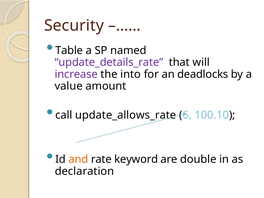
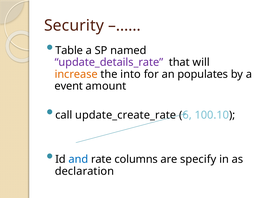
increase colour: purple -> orange (76, 74)
deadlocks: deadlocks -> populates (203, 74)
value: value -> event (69, 86)
update_allows_rate: update_allows_rate -> update_create_rate (126, 115)
and colour: orange -> blue (78, 159)
keyword: keyword -> columns (136, 159)
double: double -> specify (198, 159)
